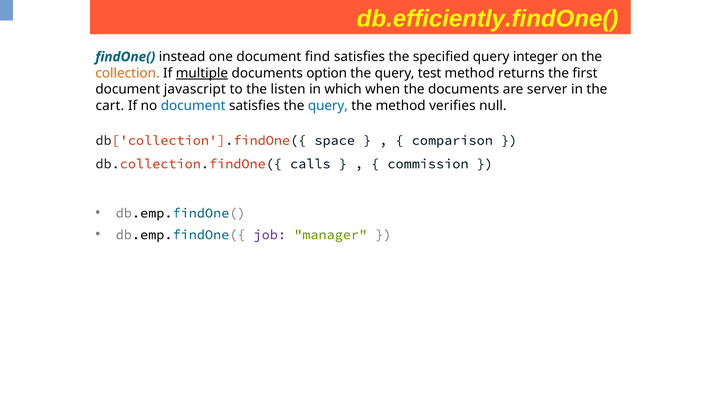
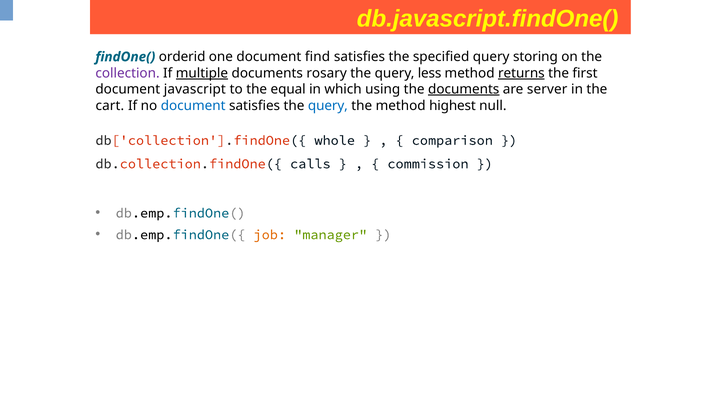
db.efficiently.findOne(: db.efficiently.findOne( -> db.javascript.findOne( (488, 19)
instead: instead -> orderid (182, 57)
integer: integer -> storing (535, 57)
collection colour: orange -> purple (128, 73)
option: option -> rosary (327, 73)
test: test -> less (430, 73)
returns underline: none -> present (521, 73)
listen: listen -> equal (288, 89)
when: when -> using (383, 89)
documents underline: none -> present (464, 89)
verifies: verifies -> highest (452, 105)
space: space -> whole (335, 140)
job colour: purple -> orange (270, 234)
